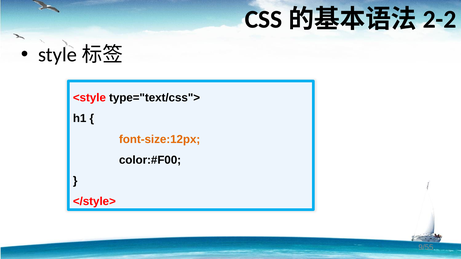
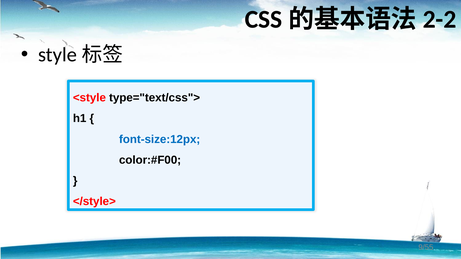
font-size:12px colour: orange -> blue (160, 139)
